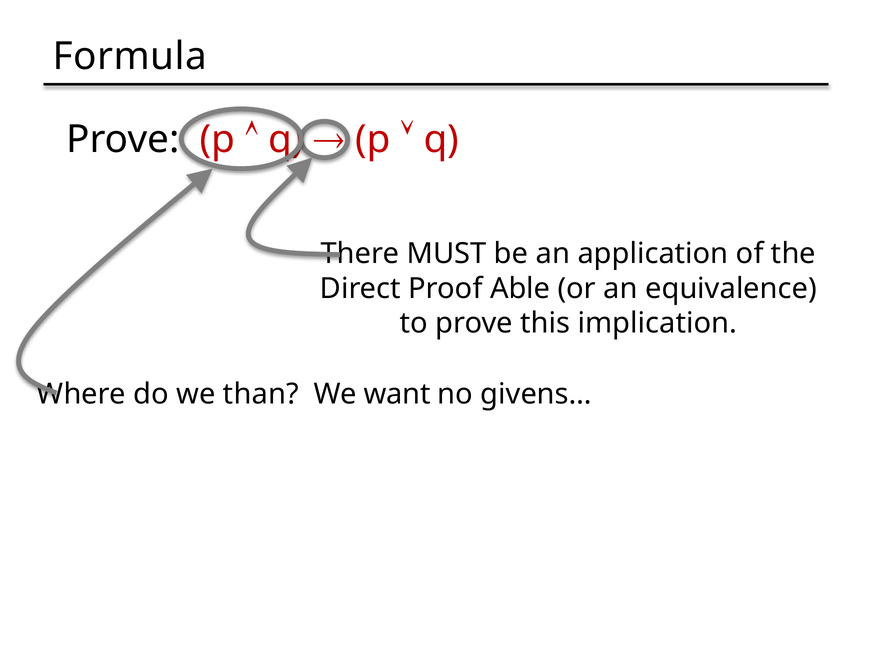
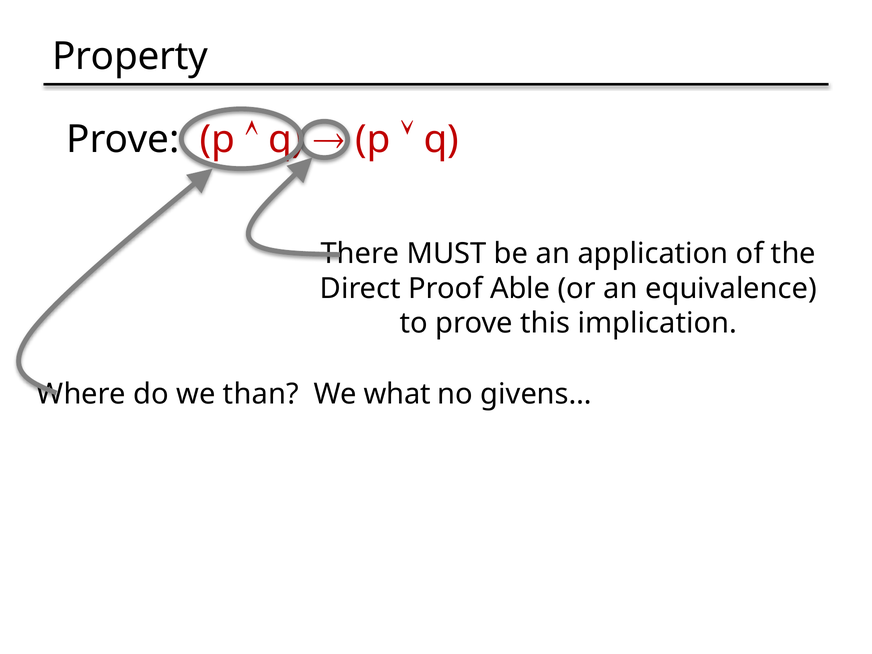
Formula: Formula -> Property (130, 56)
want: want -> what (397, 394)
